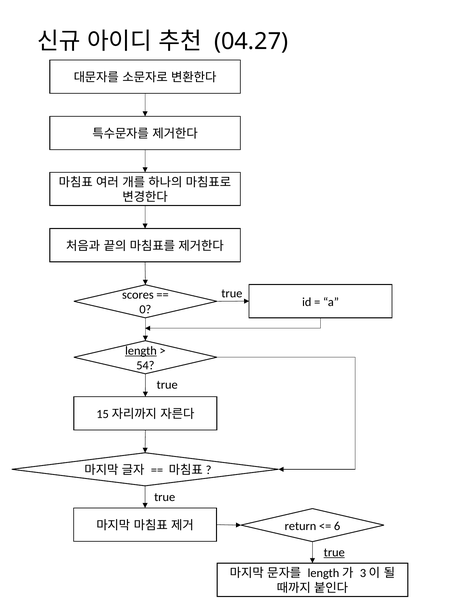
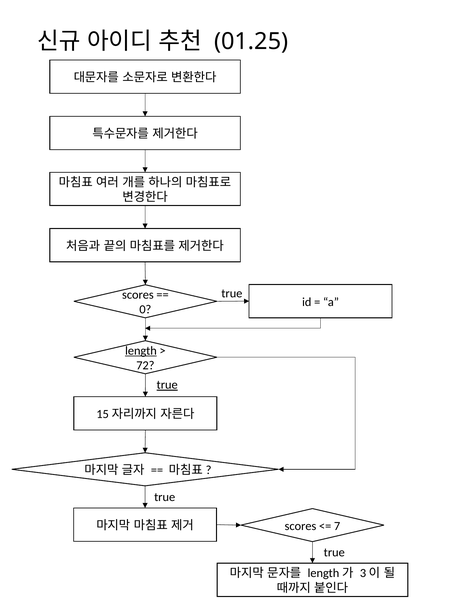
04.27: 04.27 -> 01.25 (251, 41)
54: 54 -> 72 (145, 366)
true underline: none -> present (167, 385)
return: return -> scores (300, 526)
6: 6 -> 7 (337, 526)
true underline: present -> none (334, 553)
